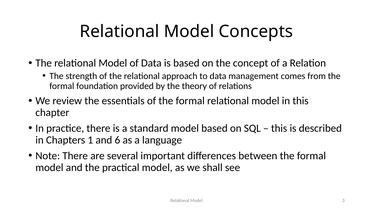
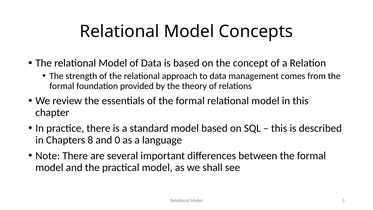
1: 1 -> 8 (90, 140)
6: 6 -> 0 (117, 140)
